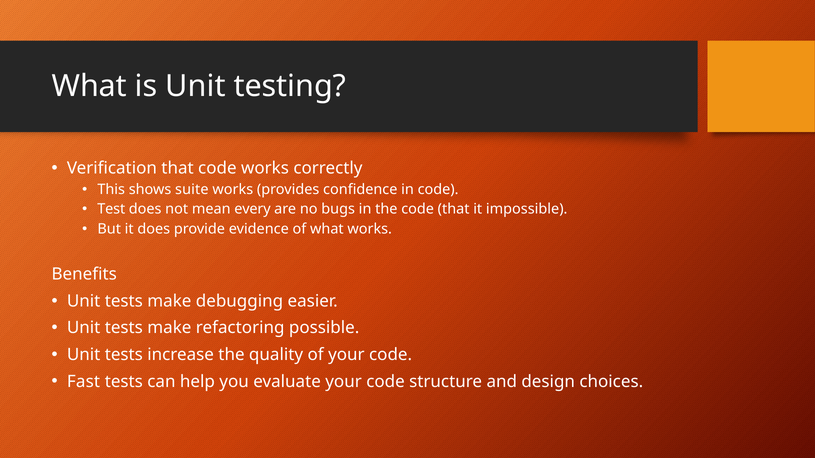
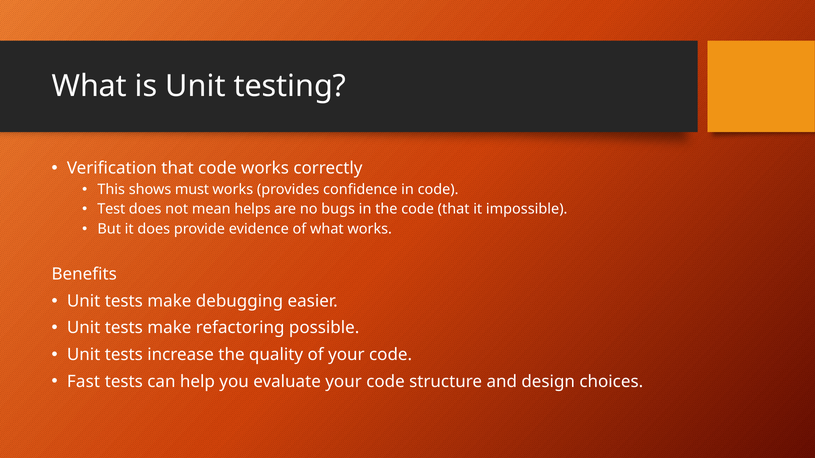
suite: suite -> must (192, 190)
every: every -> helps (252, 209)
